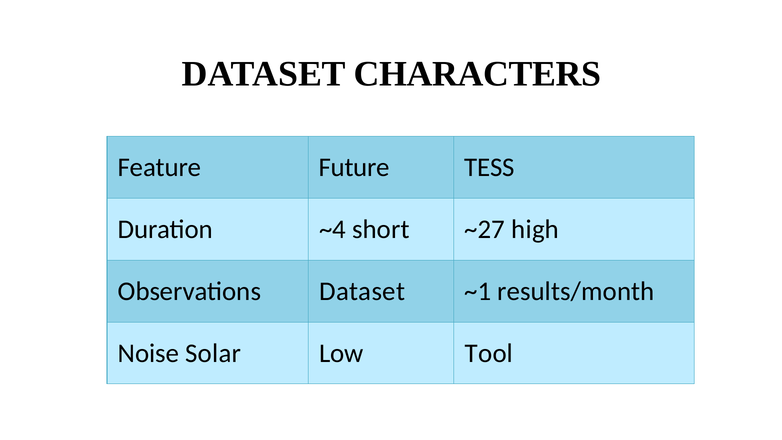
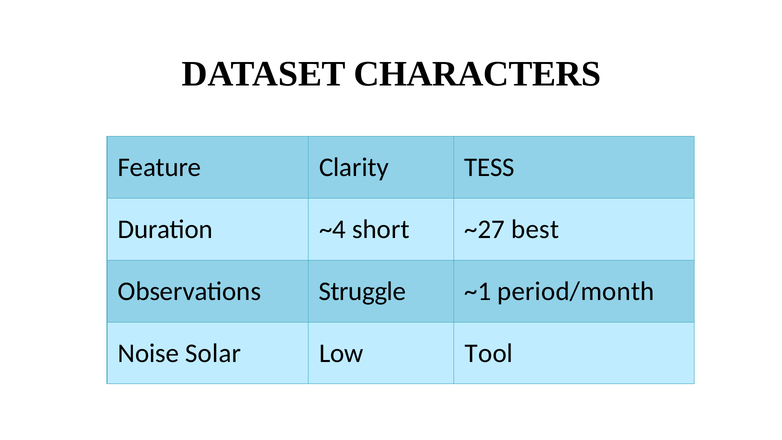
Future: Future -> Clarity (354, 168)
high: high -> best (535, 229)
Observations Dataset: Dataset -> Struggle (362, 291)
results/month: results/month -> period/month (576, 291)
